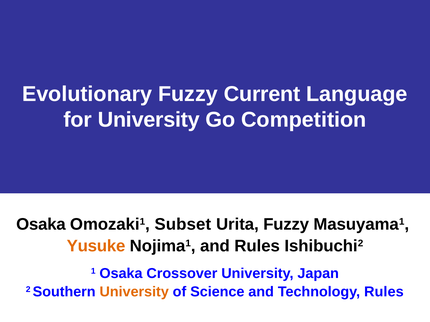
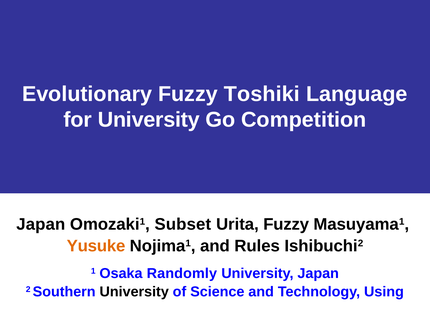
Current: Current -> Toshiki (262, 94)
Osaka: Osaka -> Japan (41, 225)
Crossover: Crossover -> Randomly (182, 274)
University colour: orange -> black (134, 292)
Technology Rules: Rules -> Using (384, 292)
